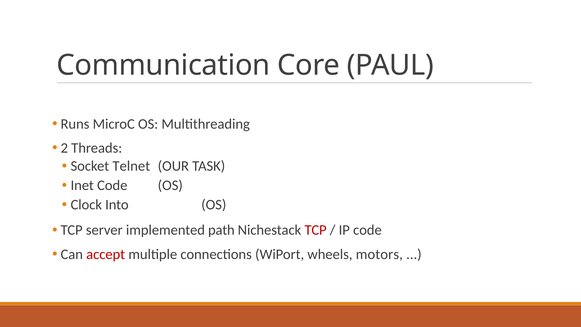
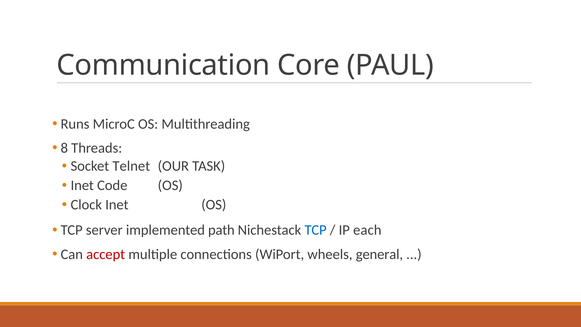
2: 2 -> 8 (64, 148)
Clock Into: Into -> Inet (117, 205)
TCP colour: red -> blue (316, 230)
IP code: code -> each (367, 230)
motors: motors -> general (379, 254)
